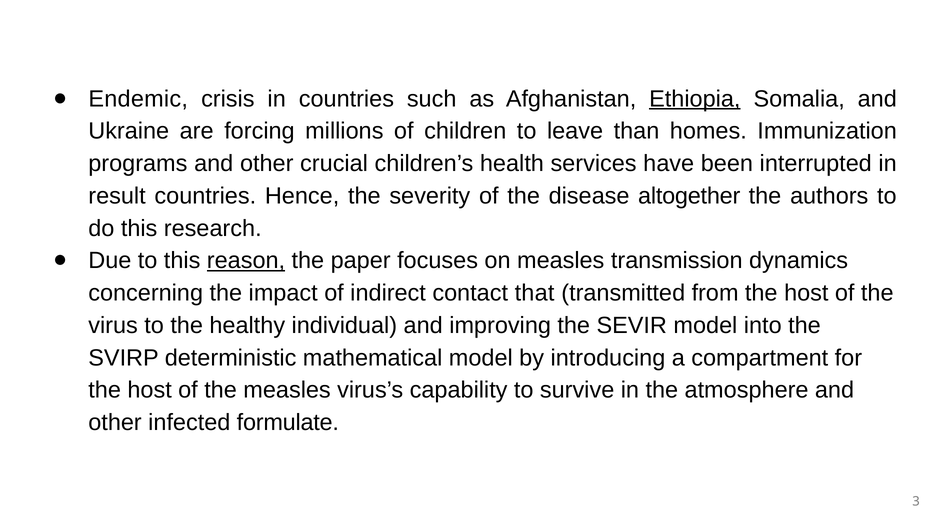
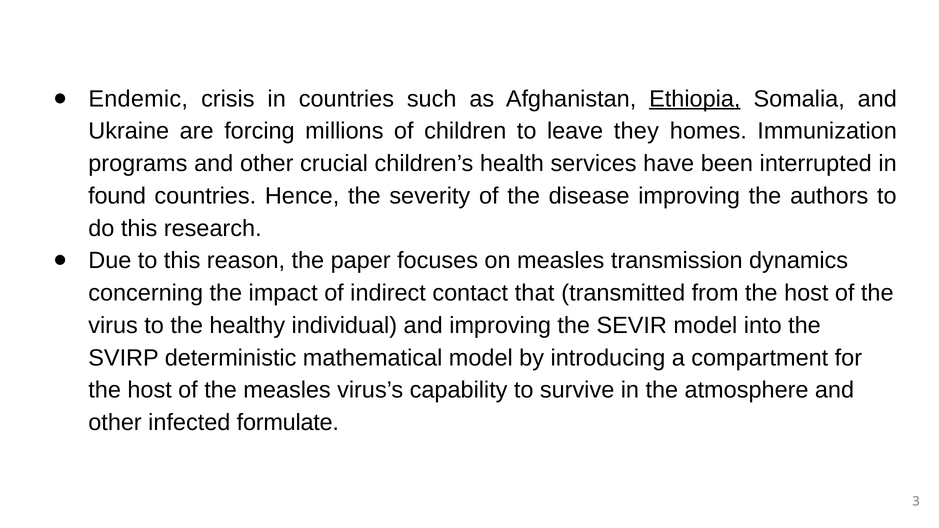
than: than -> they (636, 131)
result: result -> found (117, 196)
disease altogether: altogether -> improving (689, 196)
reason underline: present -> none (246, 261)
